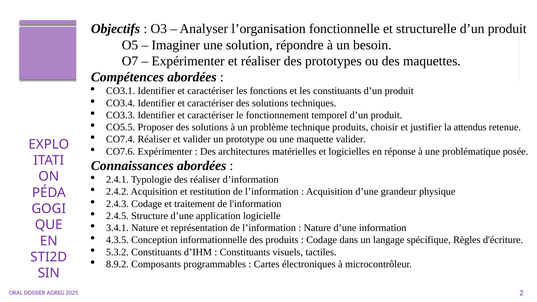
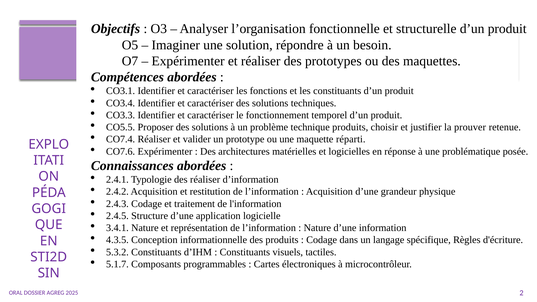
attendus: attendus -> prouver (470, 127)
maquette valider: valider -> réparti (351, 139)
8.9.2: 8.9.2 -> 5.1.7 (117, 264)
